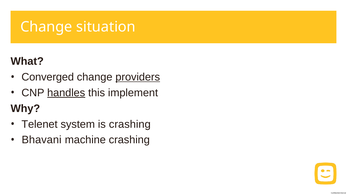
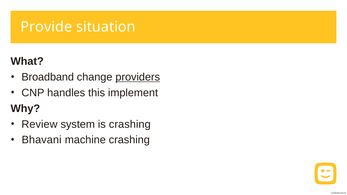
Change: Change -> Provide (46, 27)
Converged: Converged -> Broadband (48, 77)
handles underline: present -> none (66, 93)
Telenet: Telenet -> Review (39, 124)
